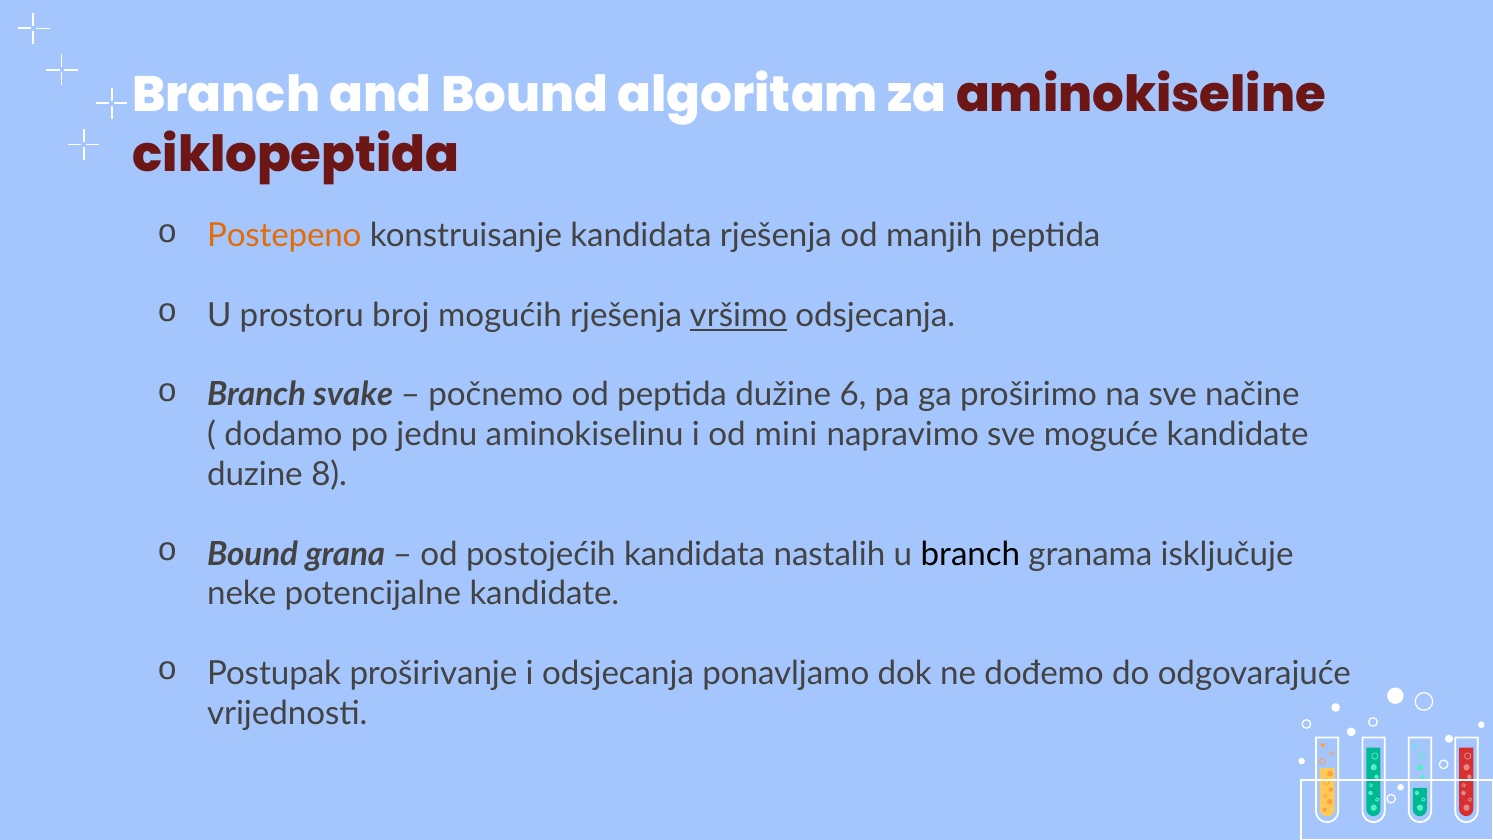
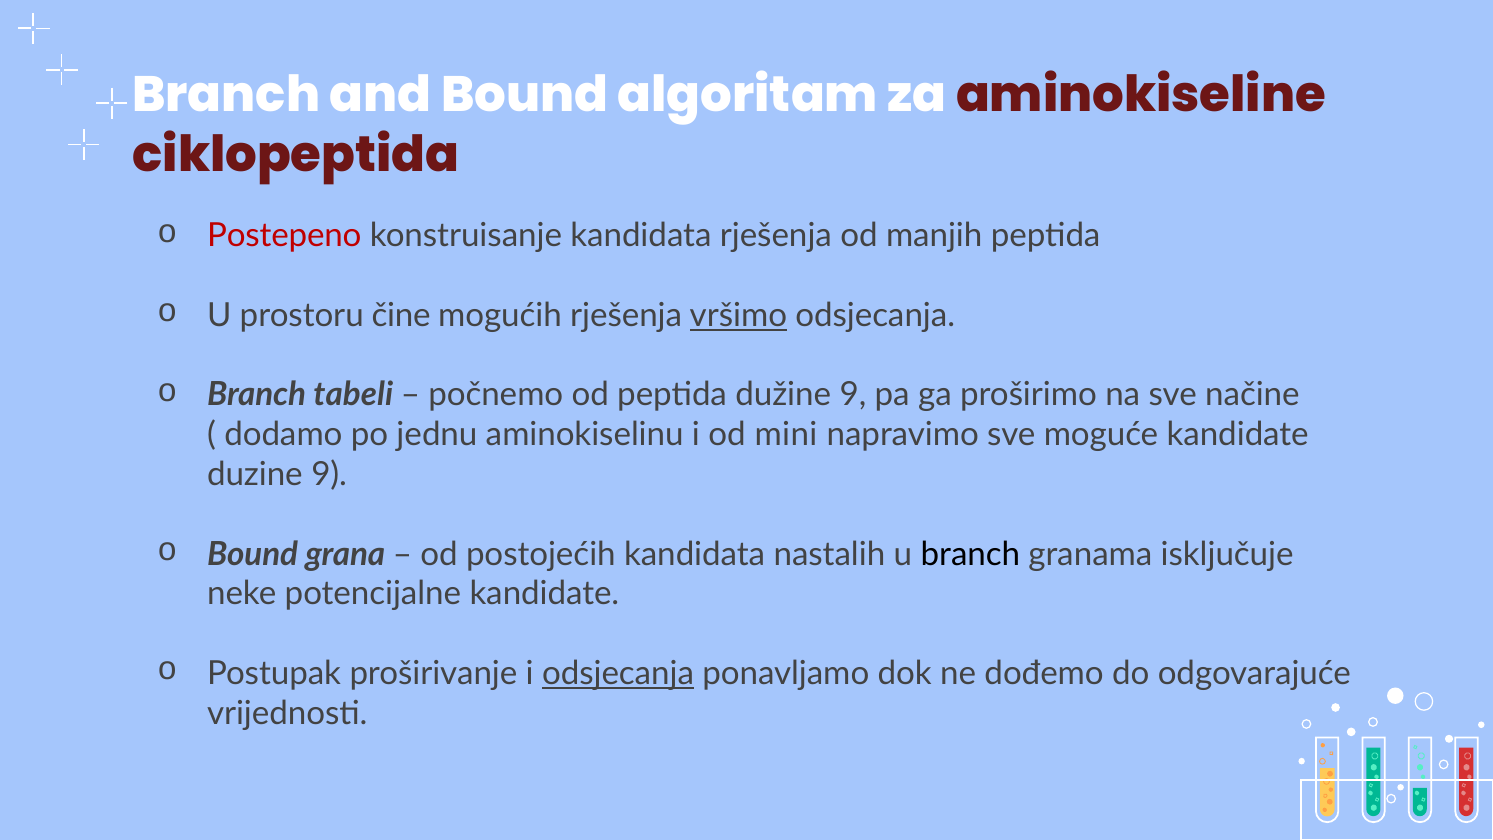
Postepeno colour: orange -> red (284, 236)
broj: broj -> čine (401, 315)
svake: svake -> tabeli (353, 395)
dužine 6: 6 -> 9 (853, 395)
duzine 8: 8 -> 9 (329, 474)
odsjecanja underline: none -> present (618, 673)
